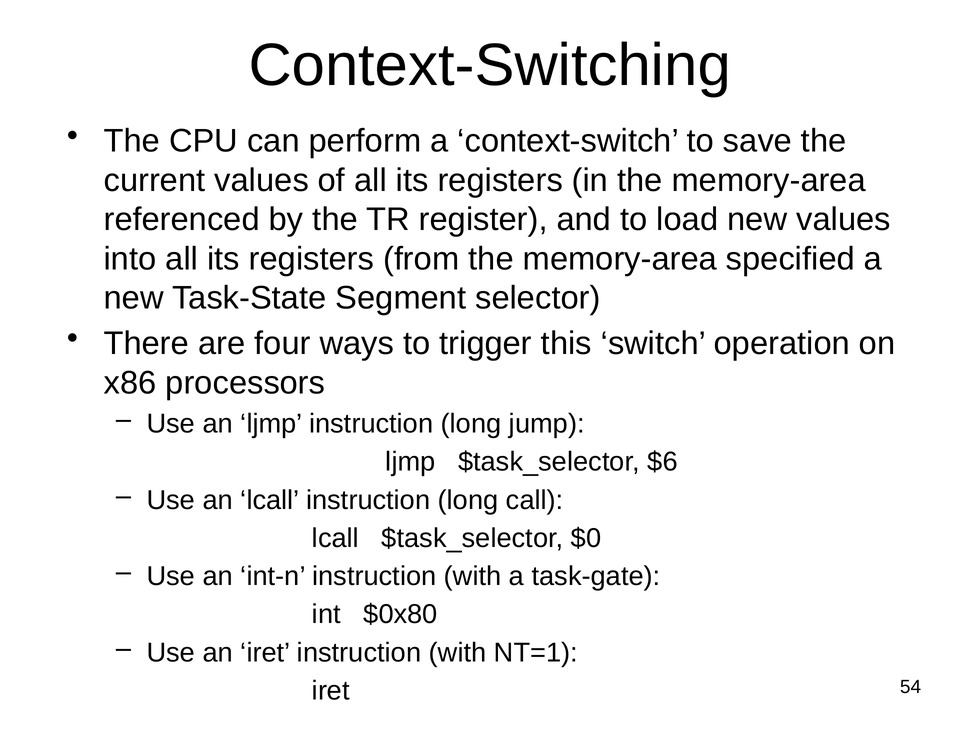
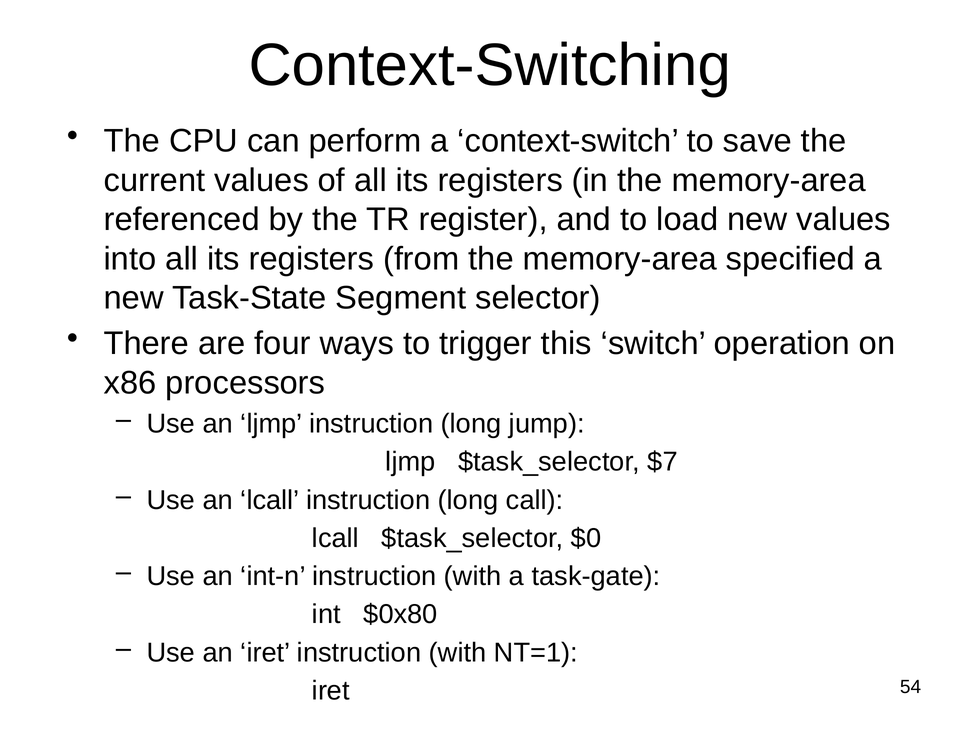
$6: $6 -> $7 (663, 462)
